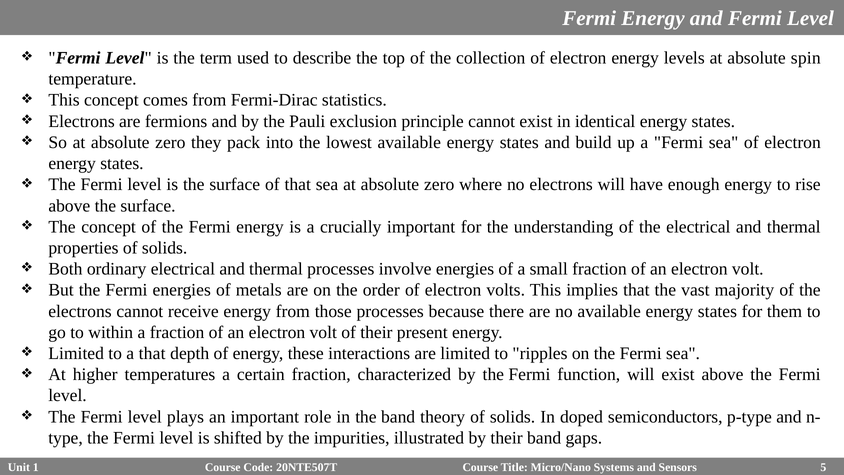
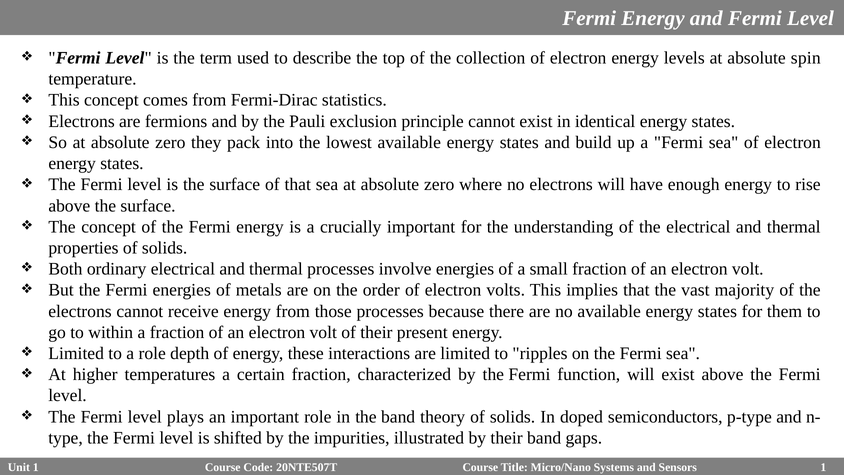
a that: that -> role (152, 353)
5: 5 -> 1 (823, 467)
